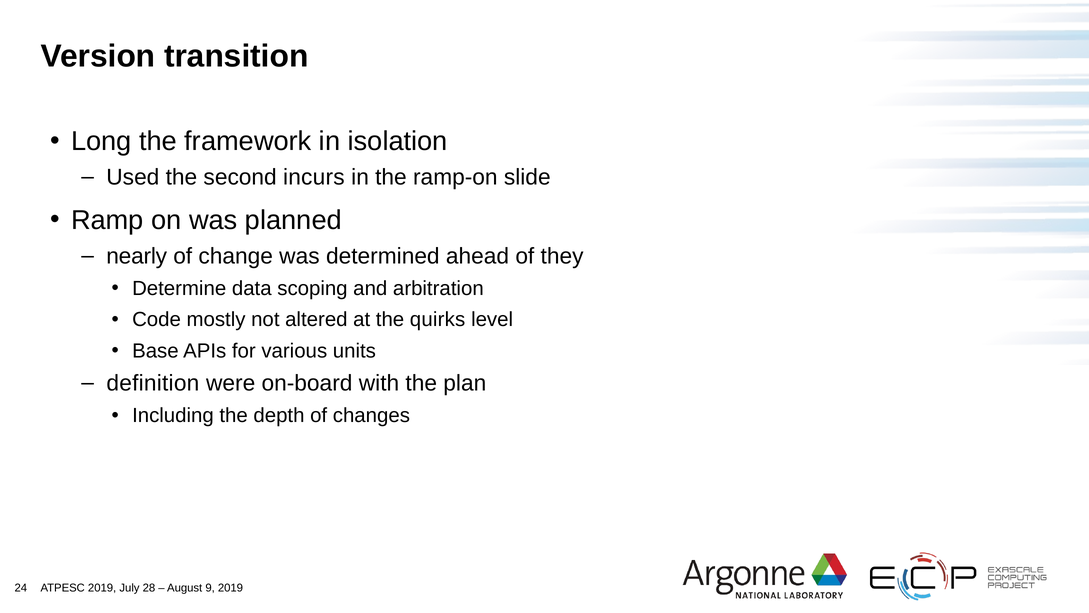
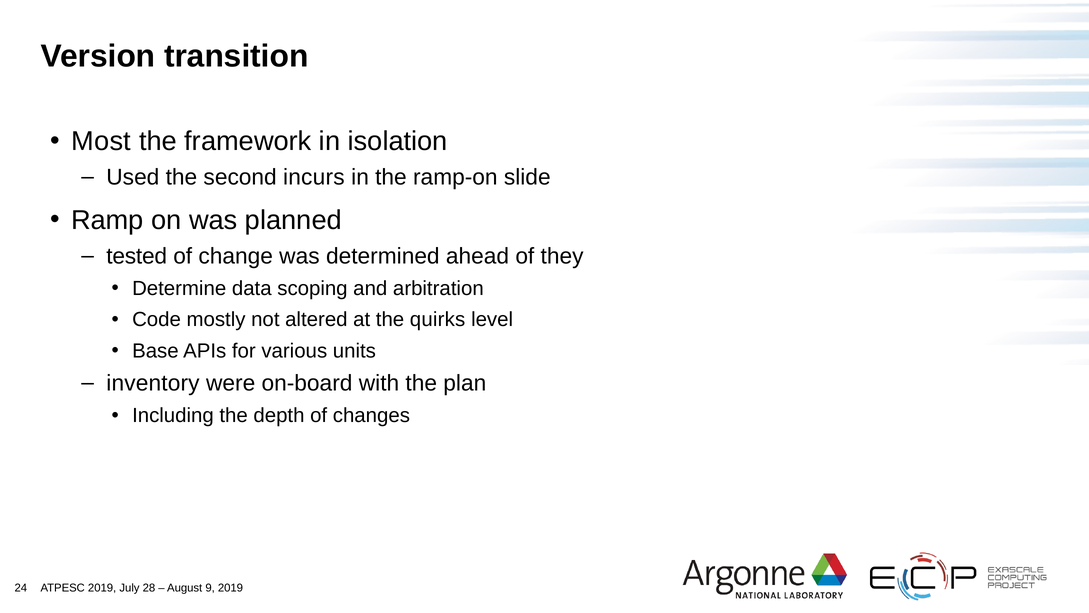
Long: Long -> Most (101, 141)
nearly: nearly -> tested (137, 256)
definition: definition -> inventory (153, 383)
